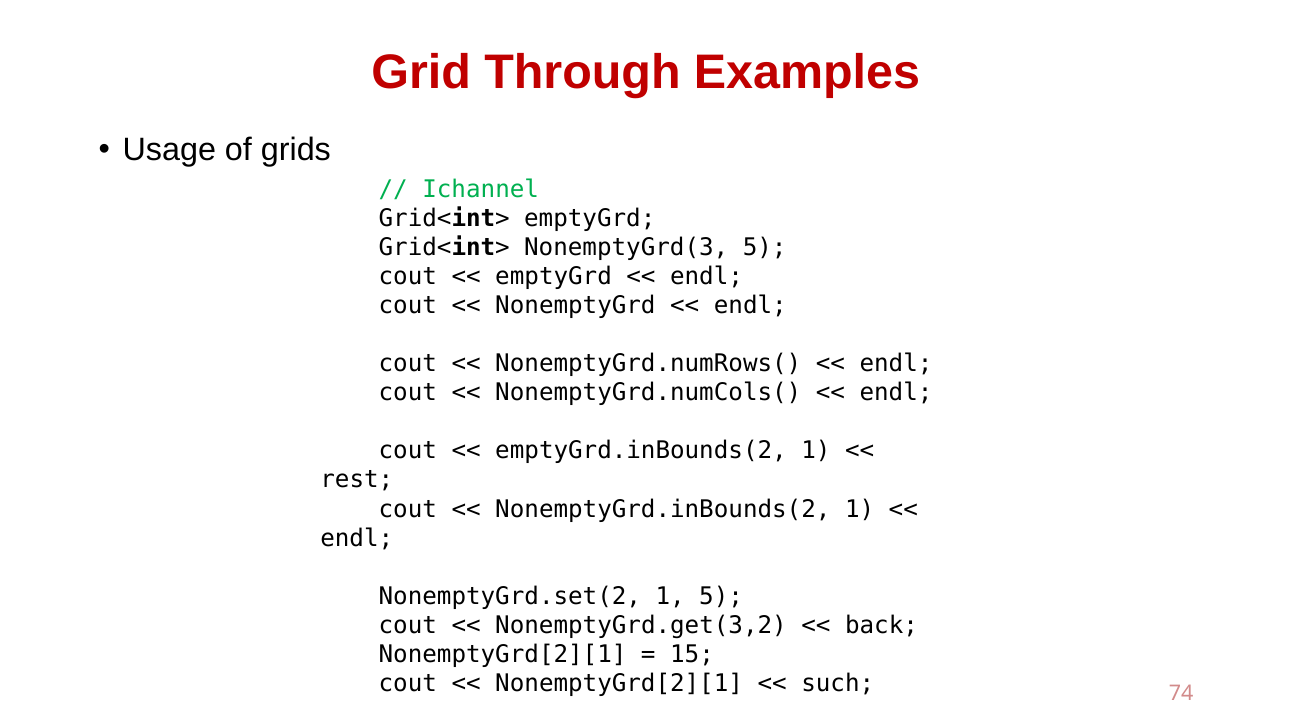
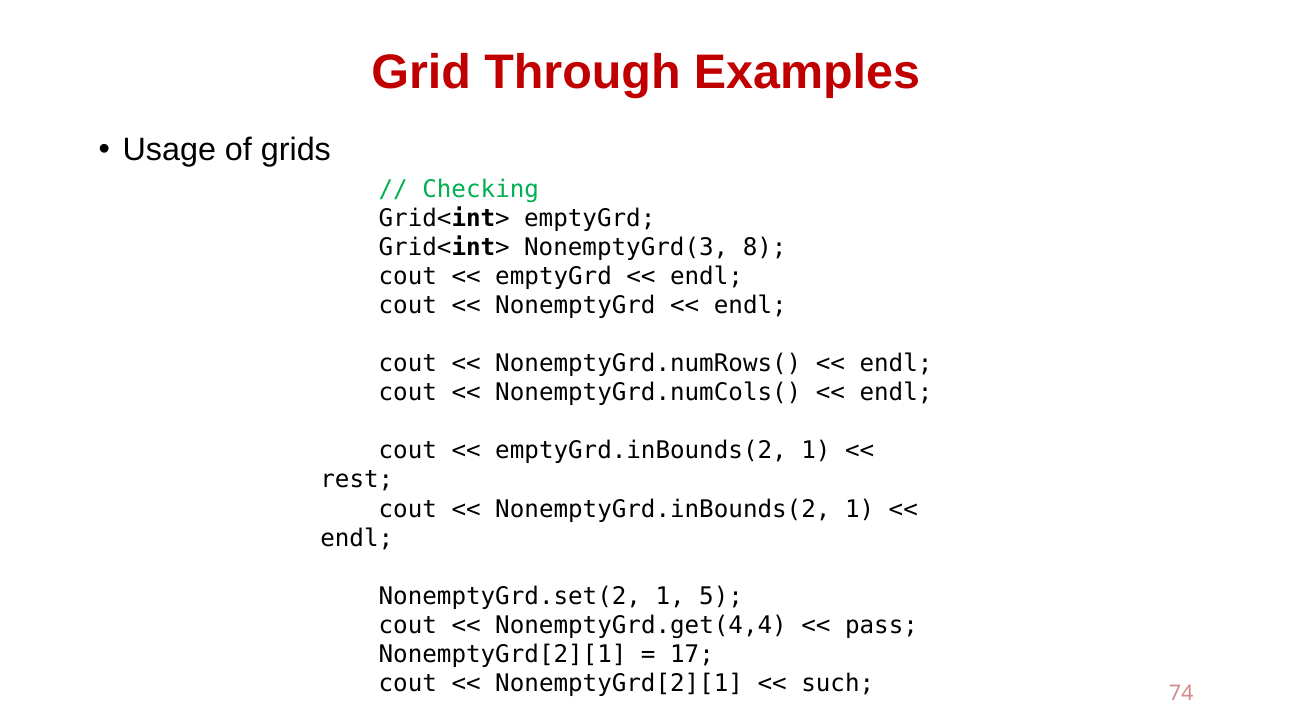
Ichannel: Ichannel -> Checking (481, 189)
NonemptyGrd(3 5: 5 -> 8 (765, 247)
NonemptyGrd.get(3,2: NonemptyGrd.get(3,2 -> NonemptyGrd.get(4,4 (641, 625)
back: back -> pass (882, 625)
15: 15 -> 17 (692, 654)
